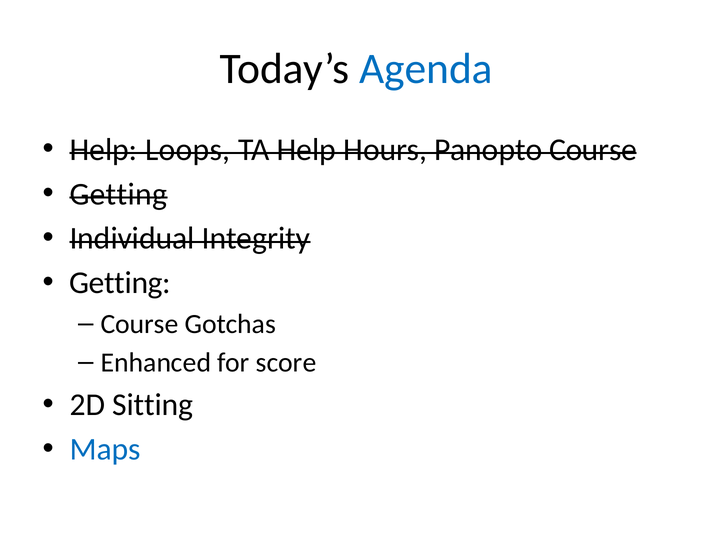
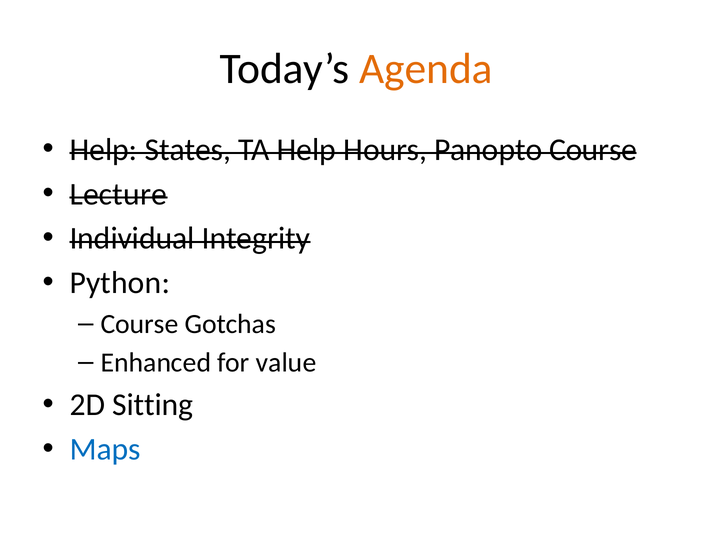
Agenda colour: blue -> orange (426, 69)
Loops: Loops -> States (188, 150)
Getting: Getting -> Lecture (118, 194)
Getting: Getting -> Python (120, 283)
score: score -> value (286, 362)
